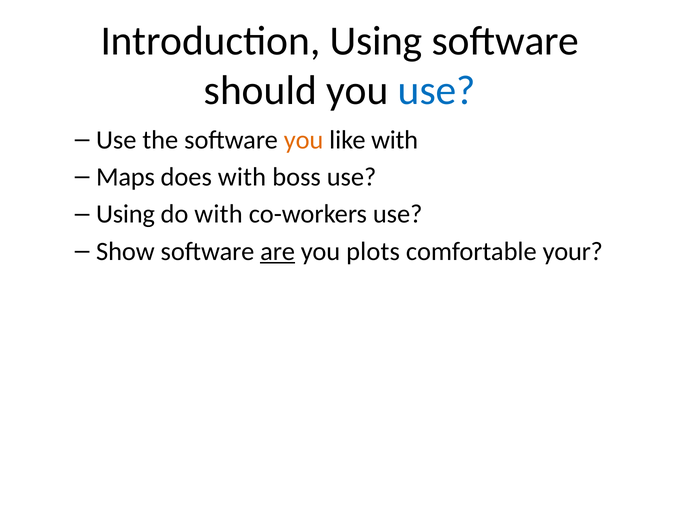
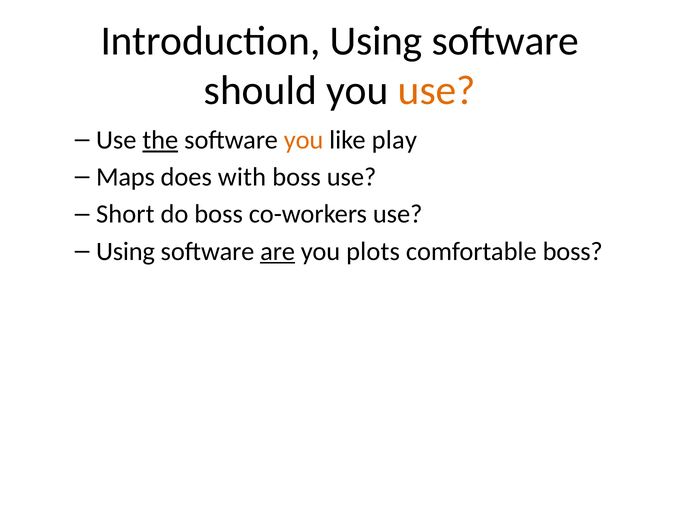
use colour: blue -> orange (437, 91)
the underline: none -> present (160, 140)
like with: with -> play (394, 140)
Using: Using -> Short (125, 214)
do with: with -> boss (219, 214)
Show: Show -> Using (125, 251)
comfortable your: your -> boss (573, 251)
